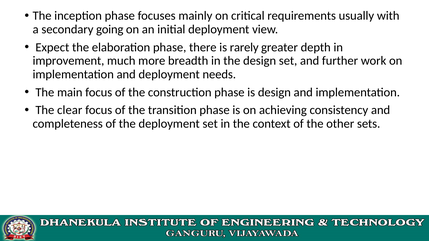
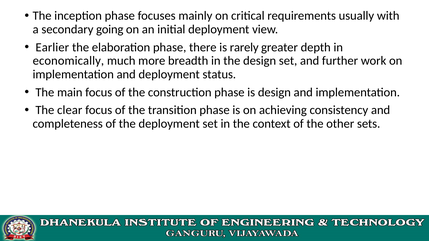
Expect: Expect -> Earlier (52, 47)
improvement: improvement -> economically (68, 61)
needs: needs -> status (219, 74)
